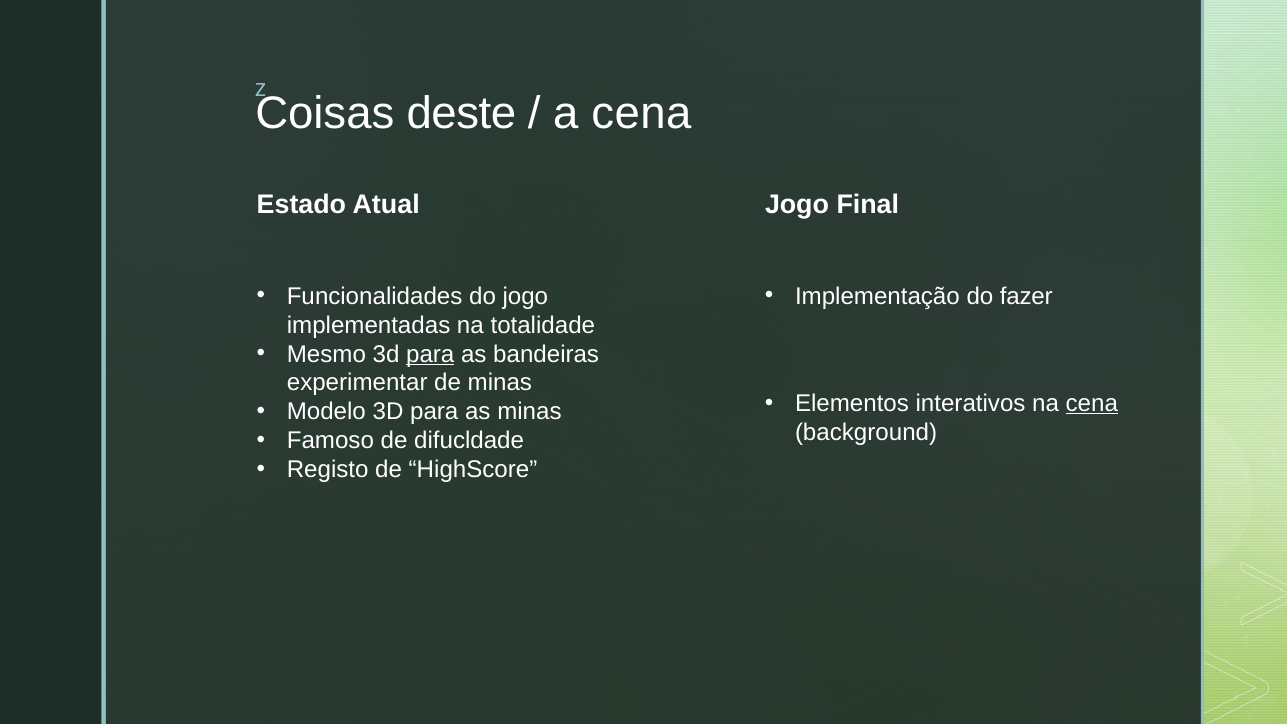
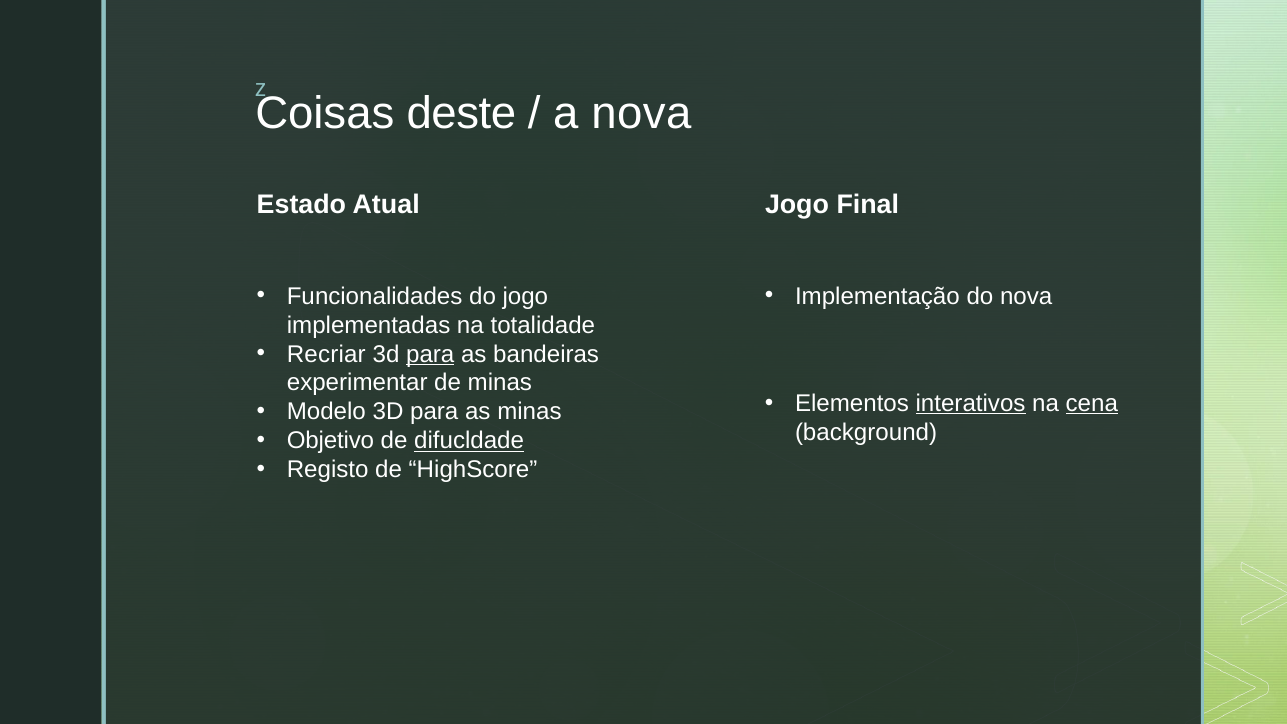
a cena: cena -> nova (641, 113)
do fazer: fazer -> nova (1026, 296)
Mesmo: Mesmo -> Recriar (326, 354)
interativos underline: none -> present (971, 403)
Famoso: Famoso -> Objetivo (330, 441)
difucldade underline: none -> present (469, 441)
